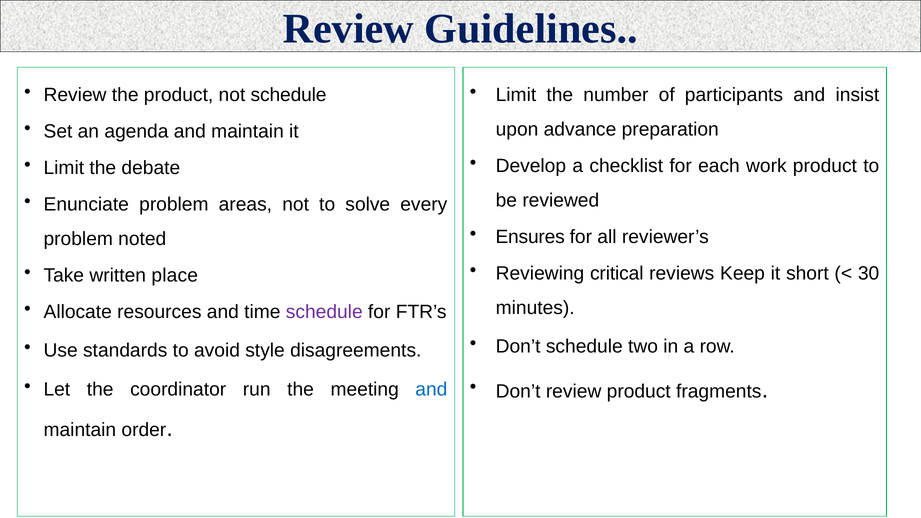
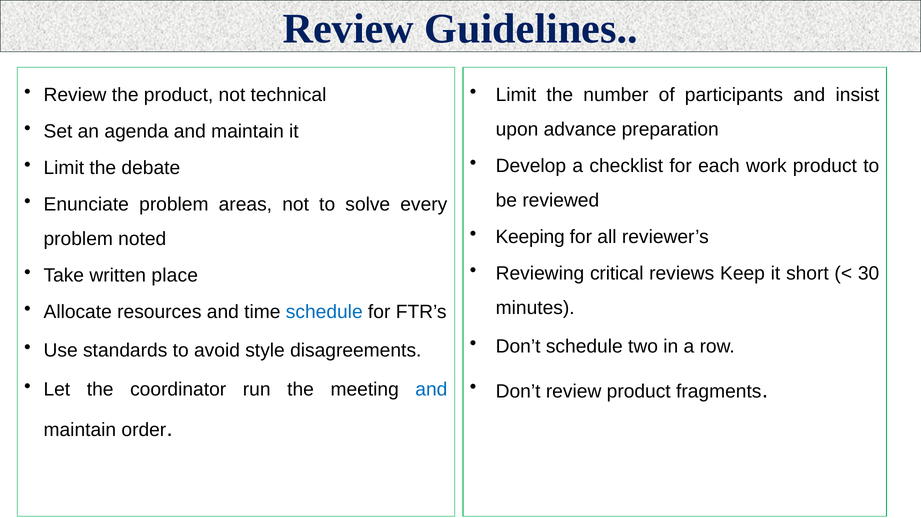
not schedule: schedule -> technical (288, 95)
Ensures: Ensures -> Keeping (530, 237)
schedule colour: purple -> blue (324, 312)
